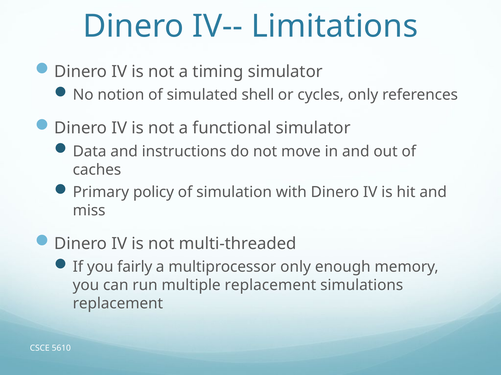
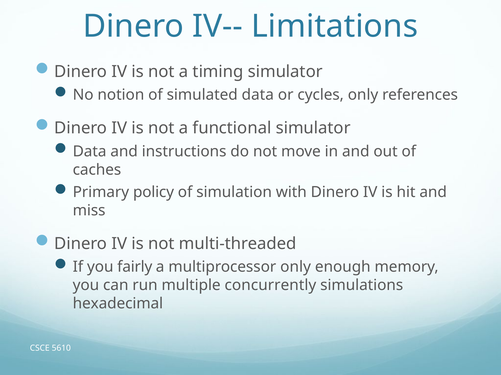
simulated shell: shell -> data (258, 95)
multiple replacement: replacement -> concurrently (270, 286)
replacement: replacement -> hexadecimal (118, 304)
